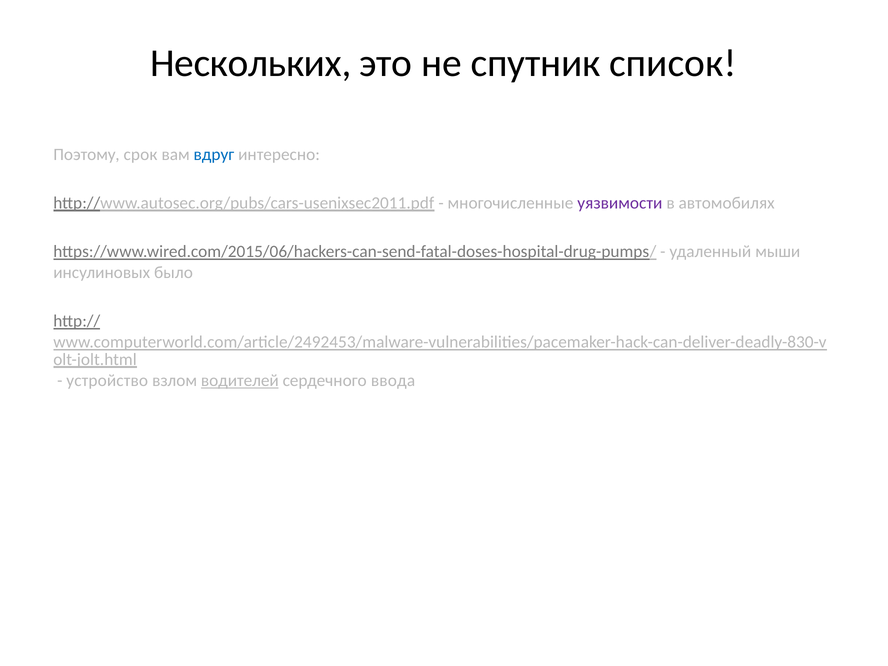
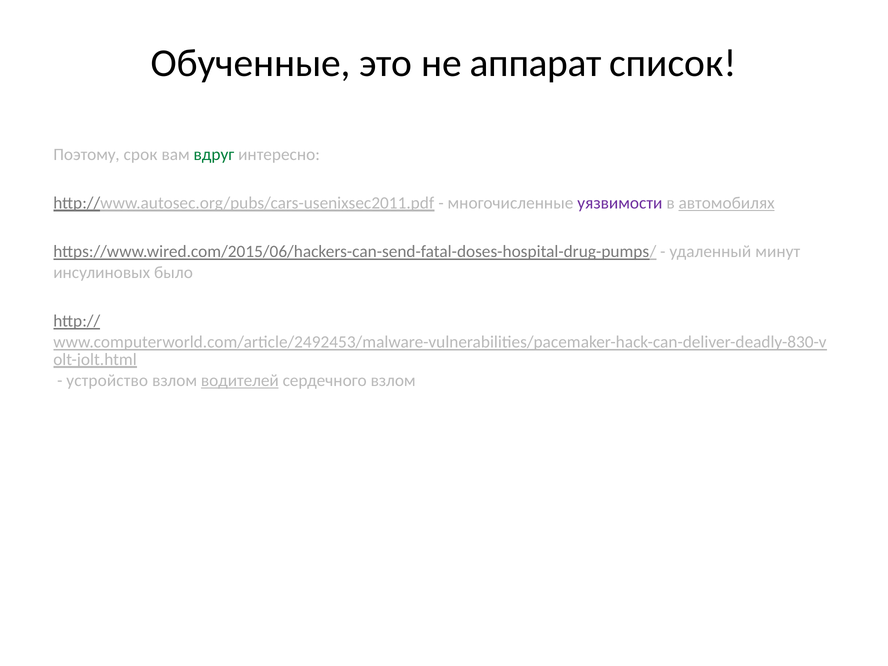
Нескольких: Нескольких -> Обученные (251, 63)
спутник: спутник -> аппарат (536, 63)
вдруг colour: blue -> green (214, 155)
автомобилях underline: none -> present (727, 203)
мыши: мыши -> минут (778, 252)
сердечного ввода: ввода -> взлом (393, 380)
